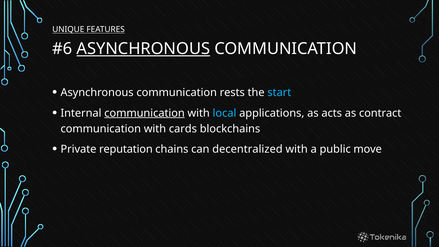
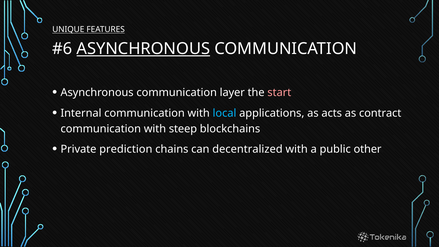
rests: rests -> layer (232, 93)
start colour: light blue -> pink (279, 93)
communication underline: present -> none (145, 113)
cards: cards -> steep (183, 129)
reputation: reputation -> prediction (126, 149)
move: move -> other (368, 149)
